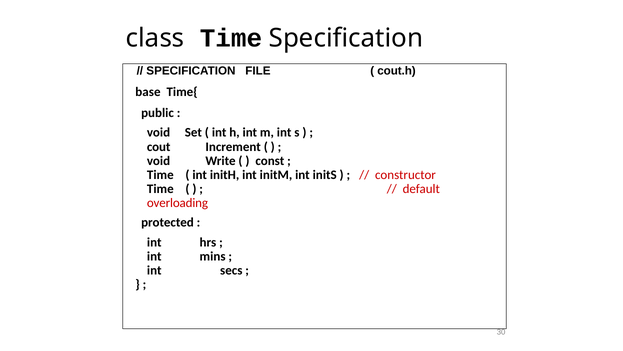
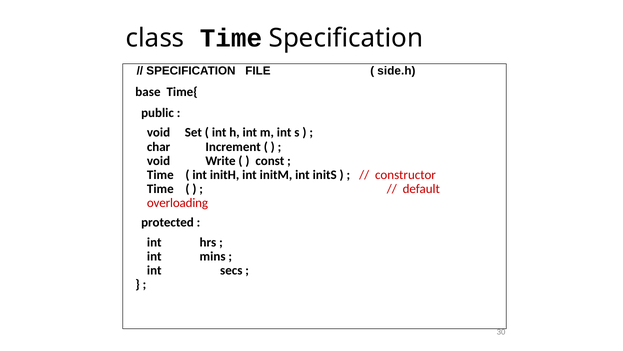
cout.h: cout.h -> side.h (396, 71)
cout: cout -> char (159, 147)
